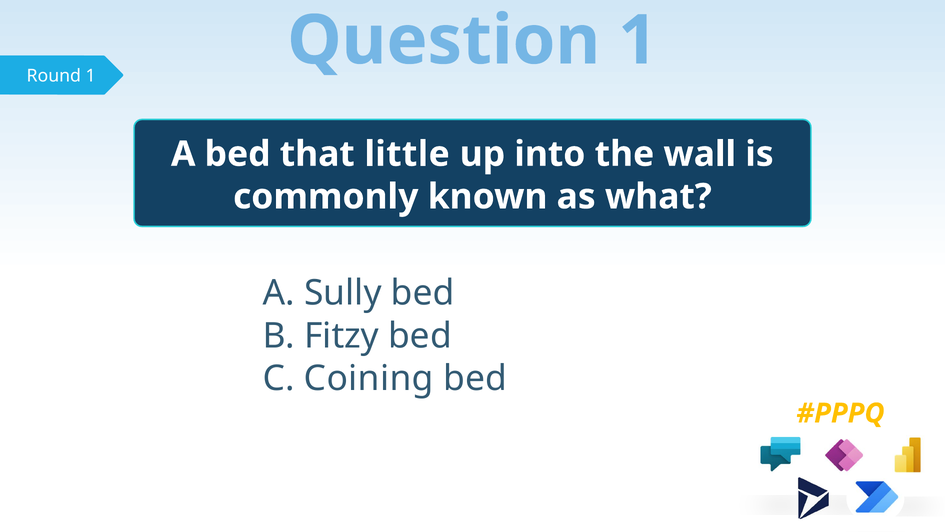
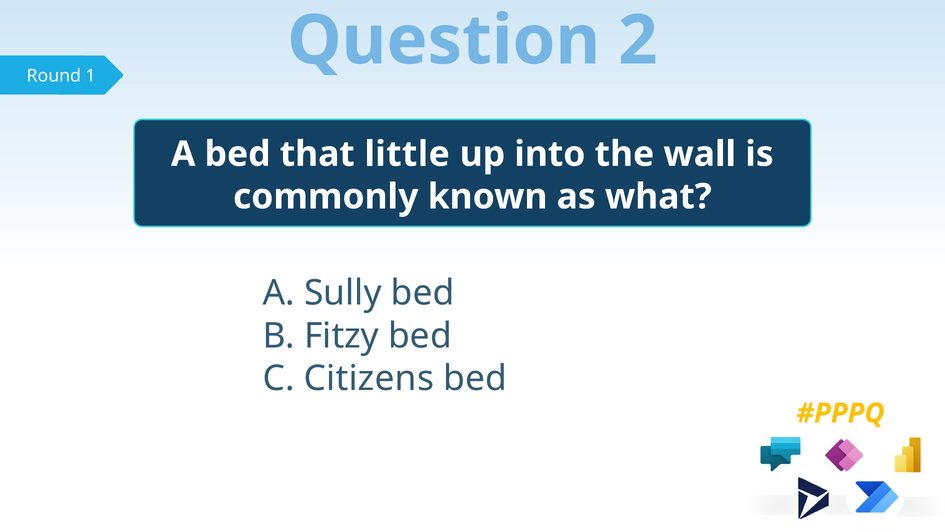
Question 1: 1 -> 2 (638, 41)
Coining: Coining -> Citizens (369, 378)
